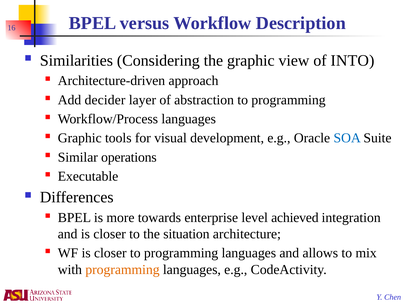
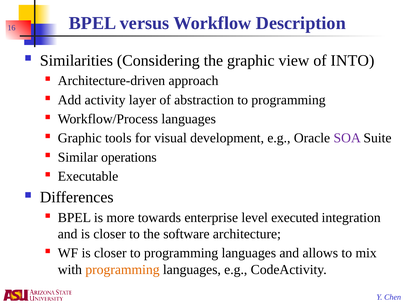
decider: decider -> activity (105, 100)
SOA colour: blue -> purple (347, 138)
achieved: achieved -> executed (295, 217)
situation: situation -> software (186, 234)
